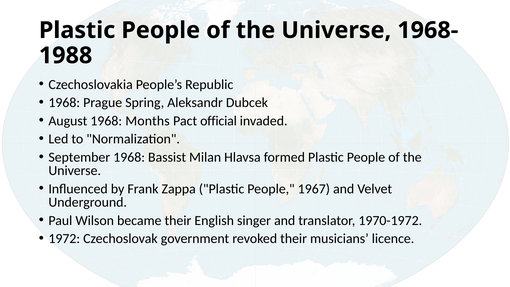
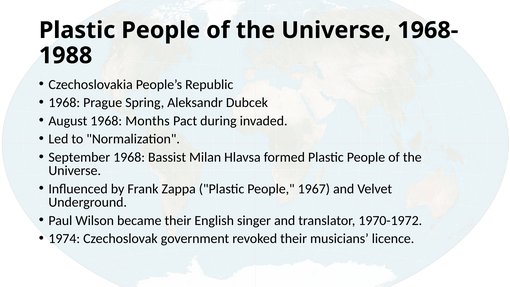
official: official -> during (218, 121)
1972: 1972 -> 1974 (64, 239)
